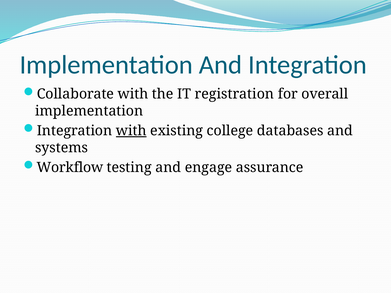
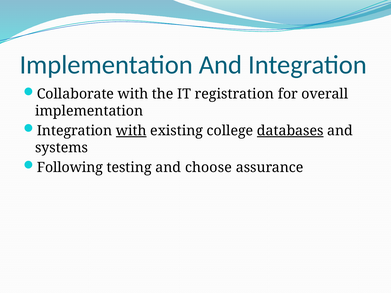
databases underline: none -> present (290, 131)
Workflow: Workflow -> Following (70, 168)
engage: engage -> choose (208, 168)
